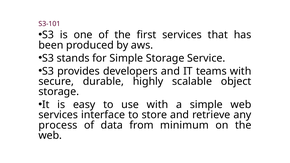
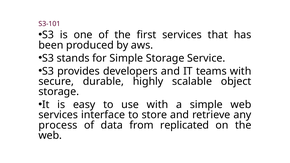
minimum: minimum -> replicated (185, 125)
